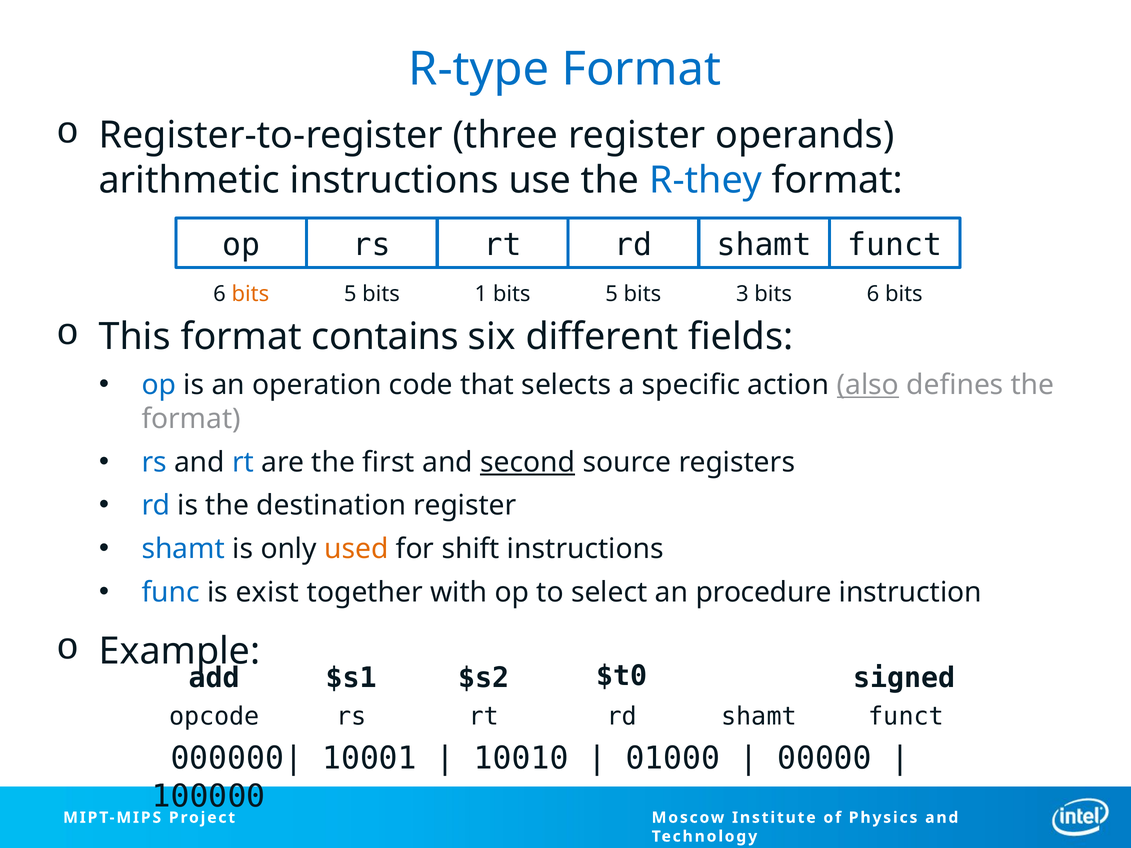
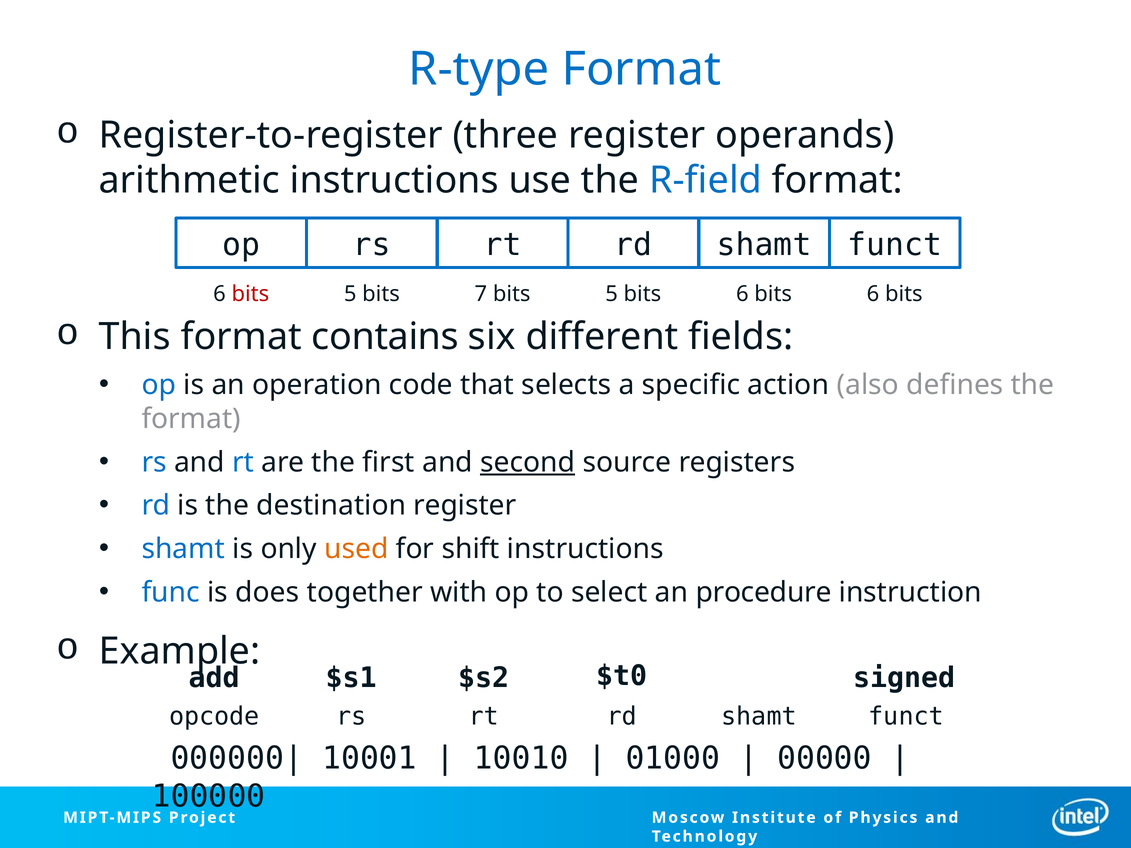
R-they: R-they -> R-field (706, 181)
bits colour: orange -> red (250, 294)
bits 1: 1 -> 7 (481, 294)
5 bits 3: 3 -> 6 (742, 294)
also underline: present -> none (868, 385)
exist: exist -> does (267, 593)
